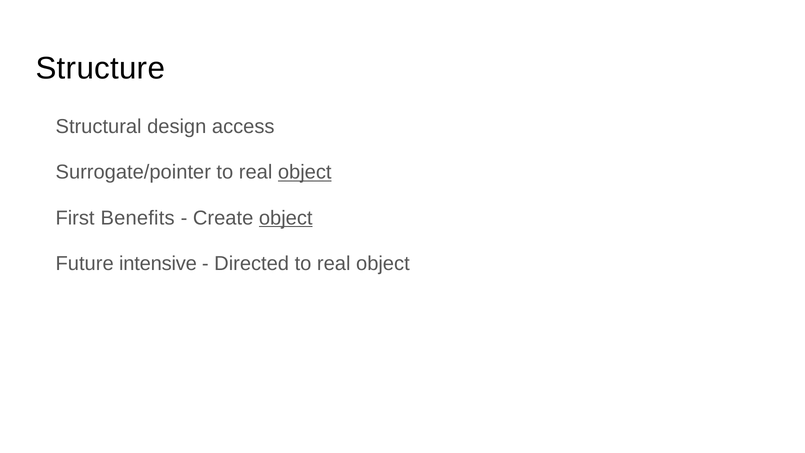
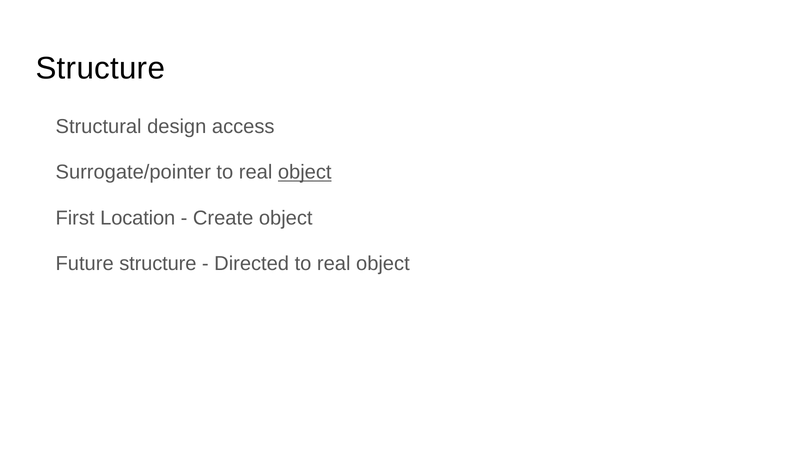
Benefits: Benefits -> Location (138, 218)
object underline: present -> none (286, 218)
Future intensive: intensive -> structure (158, 264)
